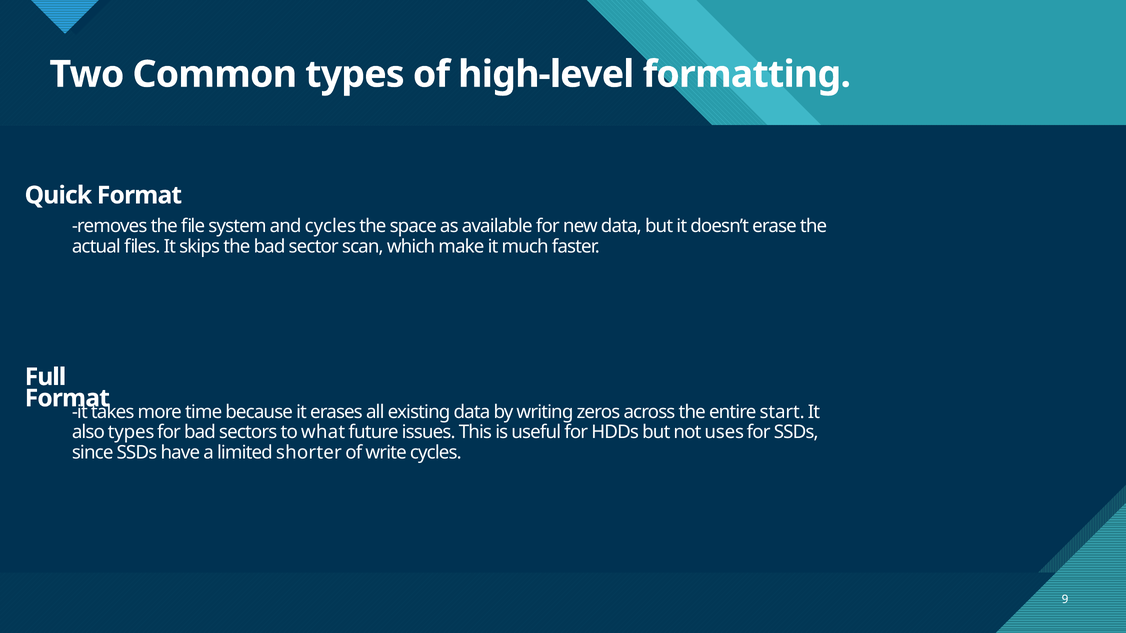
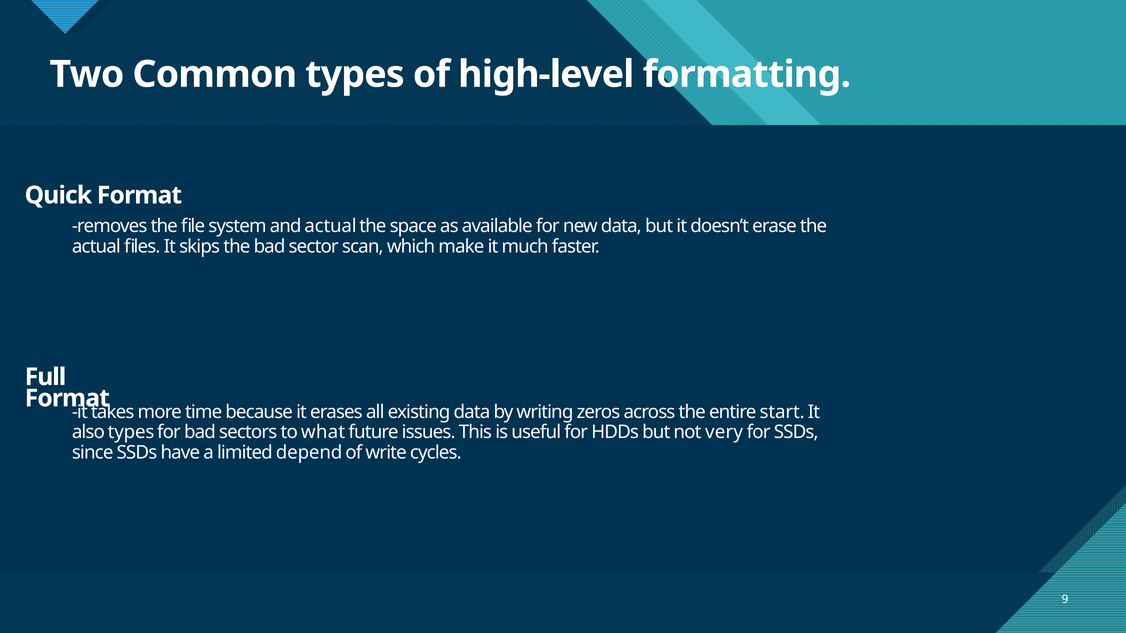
and cycles: cycles -> actual (331, 226)
uses: uses -> very (724, 433)
shorter: shorter -> depend (309, 453)
